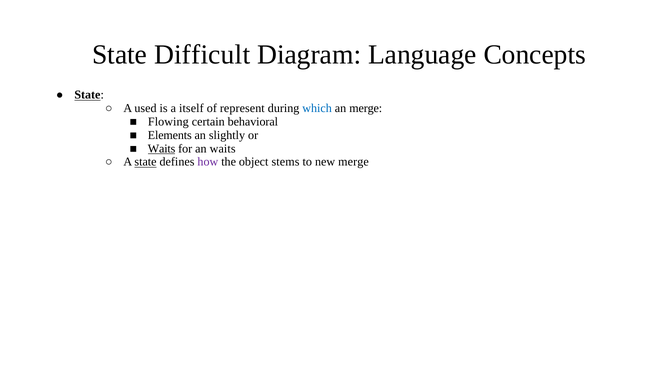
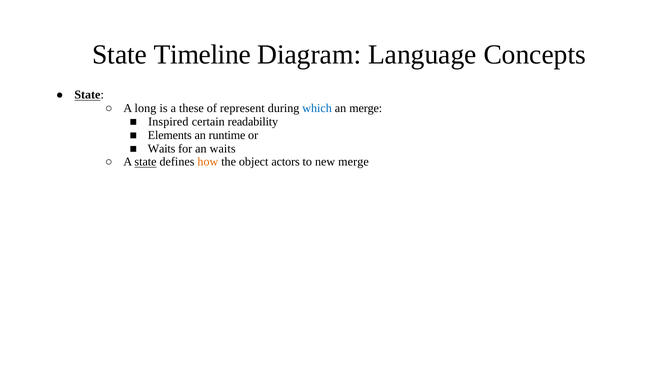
Difficult: Difficult -> Timeline (202, 55)
used: used -> long (145, 108)
itself: itself -> these (191, 108)
Flowing: Flowing -> Inspired (168, 122)
behavioral: behavioral -> readability (253, 122)
slightly: slightly -> runtime (227, 135)
Waits underline: present -> none (162, 149)
how colour: purple -> orange (208, 162)
stems: stems -> actors (286, 162)
